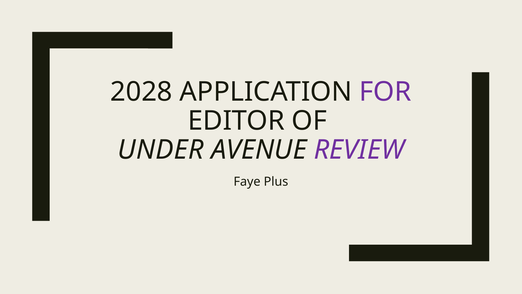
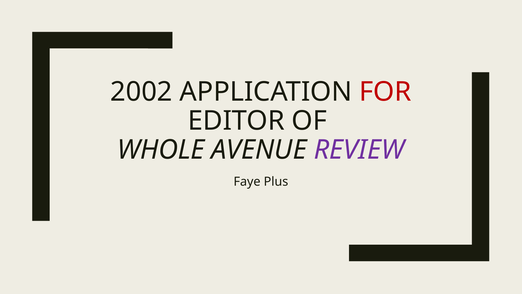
2028: 2028 -> 2002 (141, 92)
FOR colour: purple -> red (385, 92)
UNDER: UNDER -> WHOLE (161, 150)
